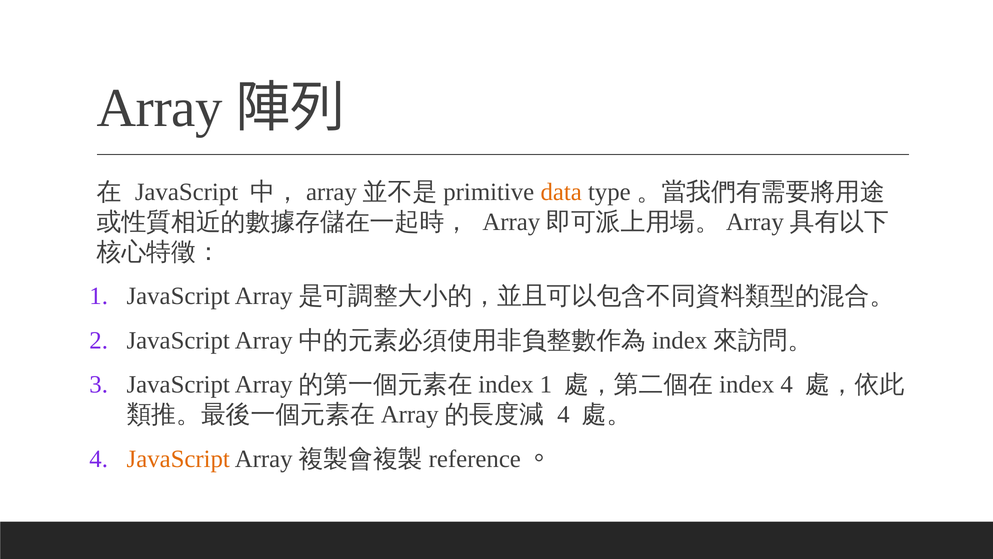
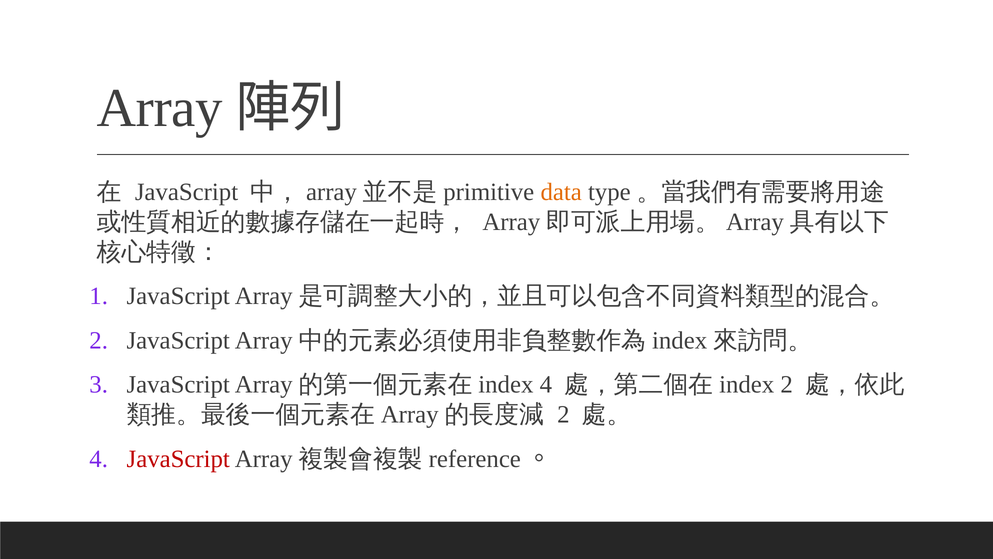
1: 1 -> 4 (546, 384)
4: 4 -> 2 (787, 384)
4: 4 -> 2 (563, 414)
JavaScript colour: orange -> red (178, 459)
